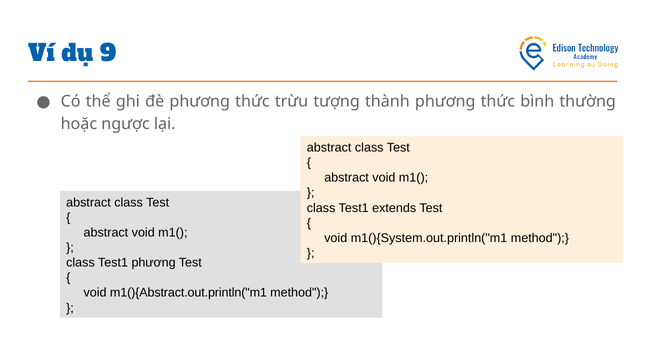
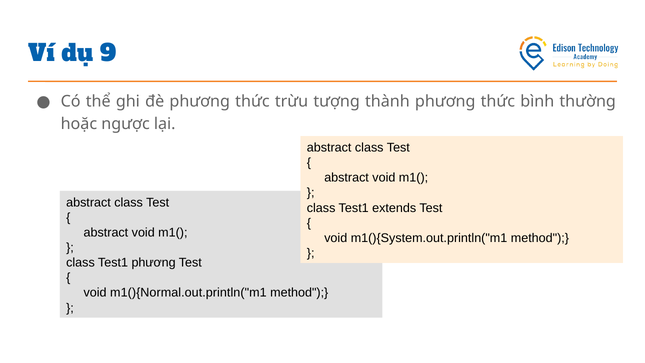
m1(){Abstract.out.println("m1: m1(){Abstract.out.println("m1 -> m1(){Normal.out.println("m1 (188, 293)
